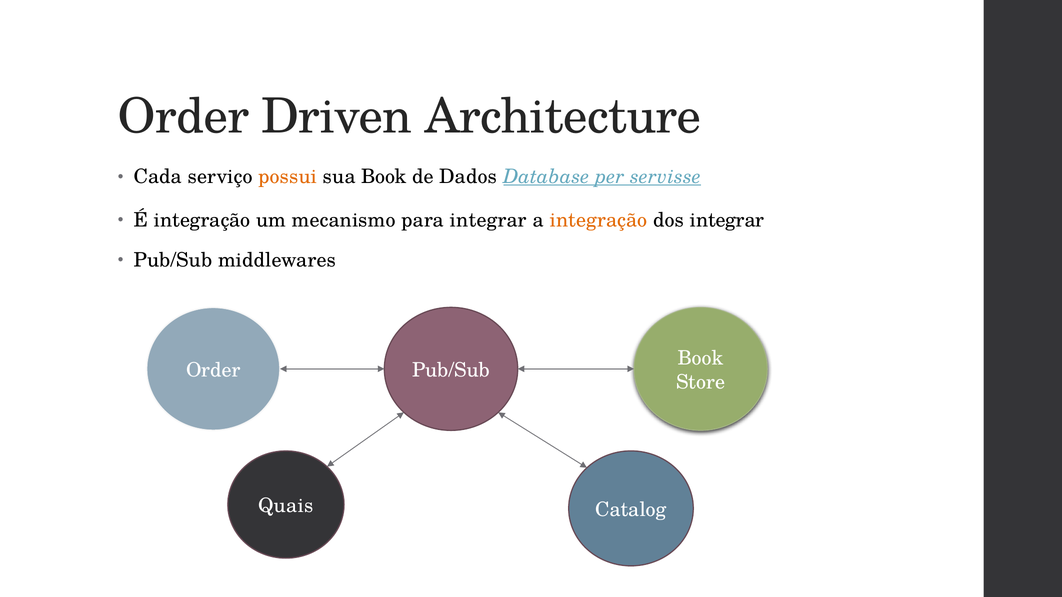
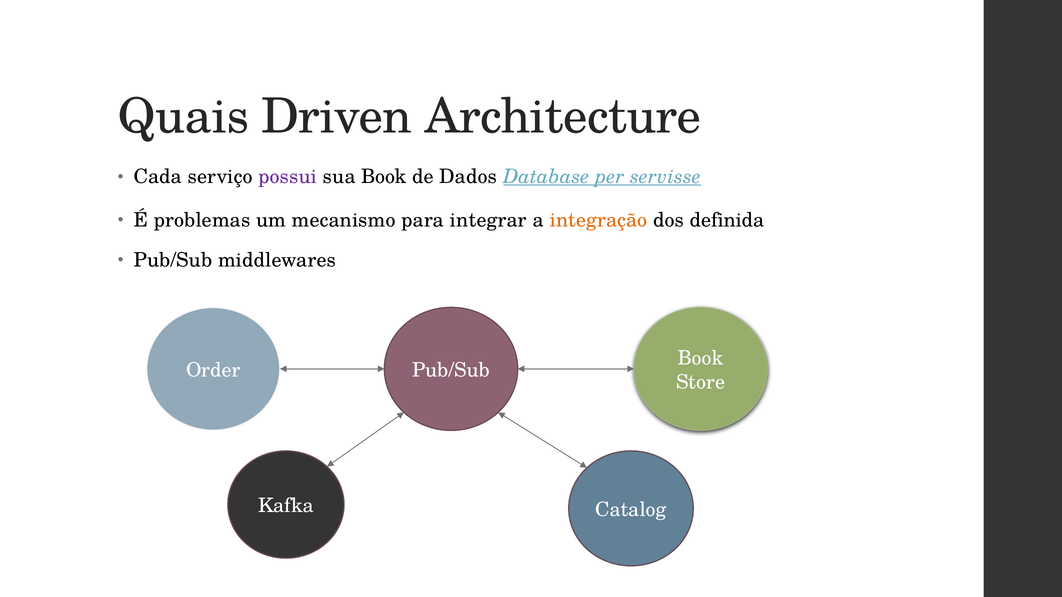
Order: Order -> Quais (183, 117)
possui colour: orange -> purple (288, 177)
É integração: integração -> problemas (202, 220)
dos integrar: integrar -> definida (727, 220)
Quais: Quais -> Kafka (286, 506)
